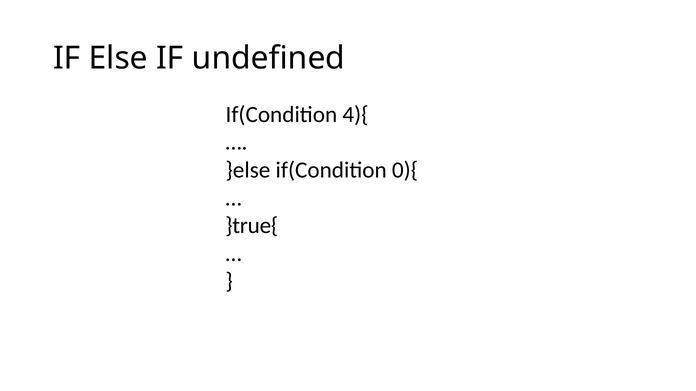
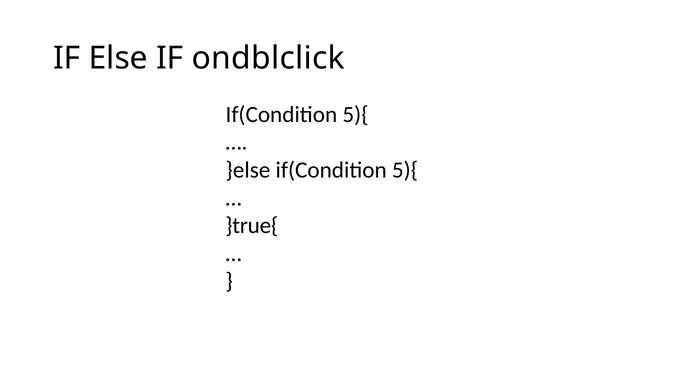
undefined: undefined -> ondblclick (268, 58)
4){: 4){ -> 5){ (355, 115)
}else if(Condition 0){: 0){ -> 5){ (405, 170)
